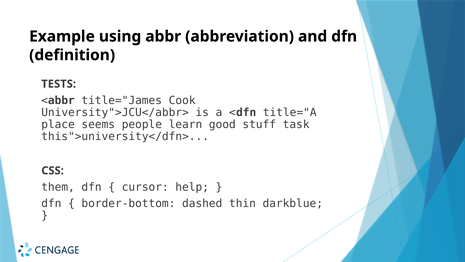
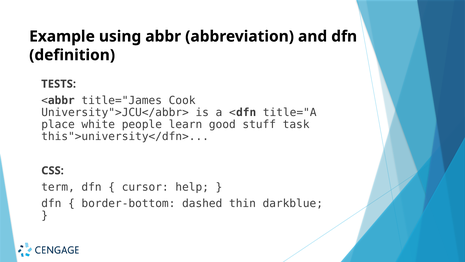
seems: seems -> white (98, 124)
them: them -> term (58, 187)
